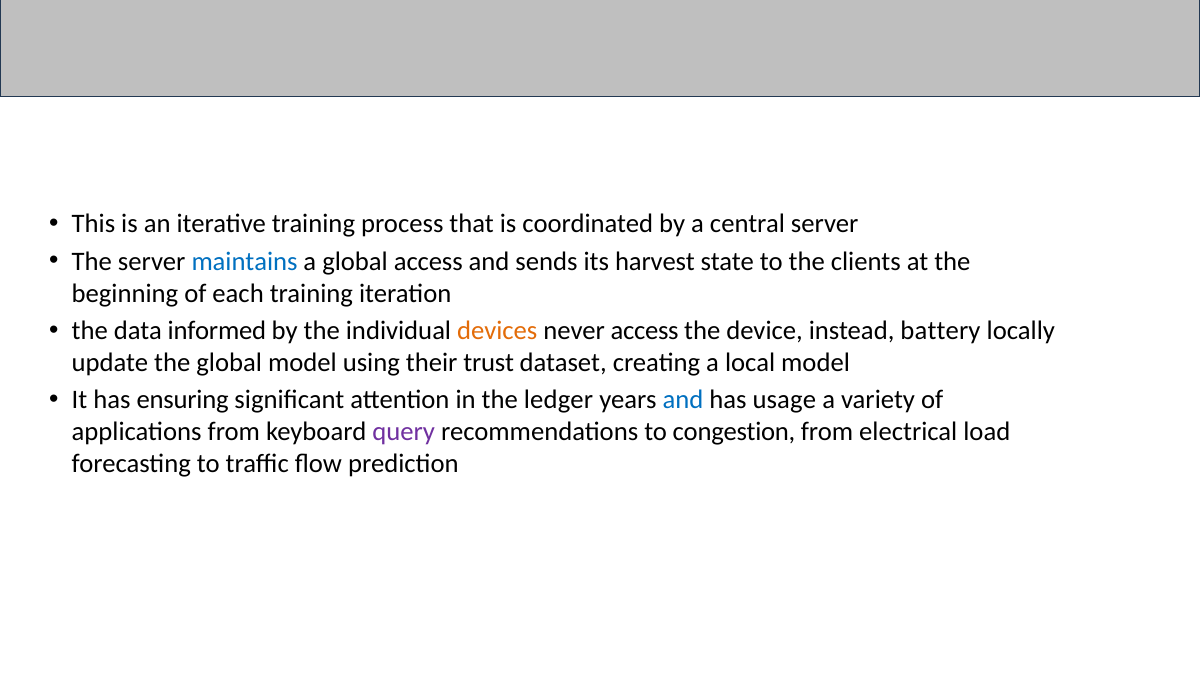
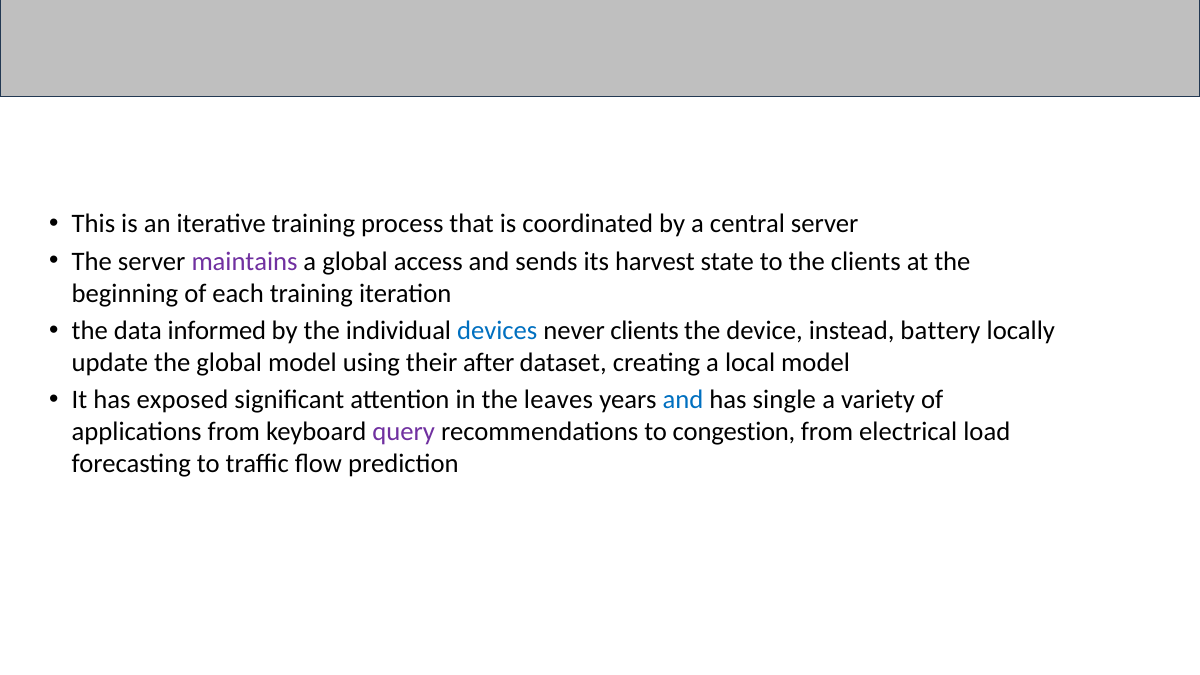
maintains colour: blue -> purple (244, 261)
devices colour: orange -> blue (497, 331)
never access: access -> clients (645, 331)
trust: trust -> after (489, 363)
ensuring: ensuring -> exposed (182, 400)
ledger: ledger -> leaves (558, 400)
usage: usage -> single (784, 400)
